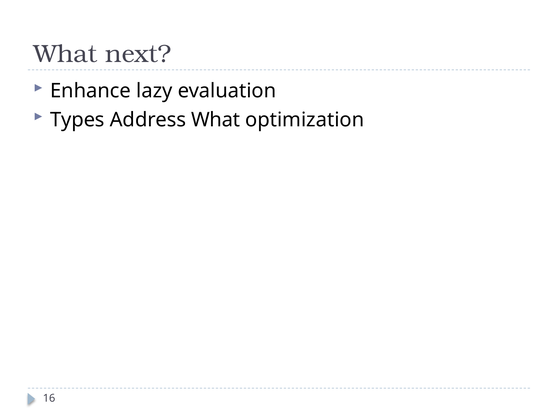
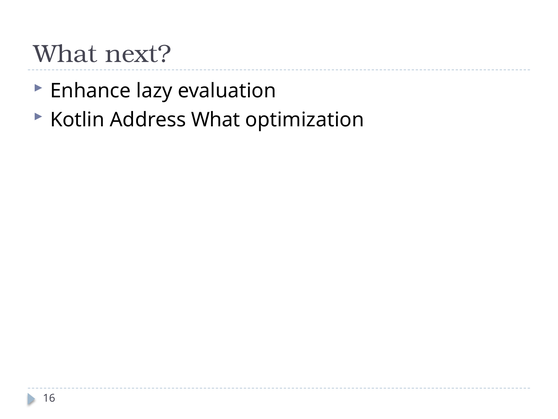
Types: Types -> Kotlin (77, 120)
